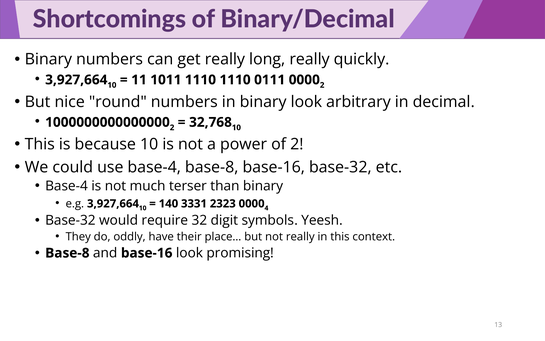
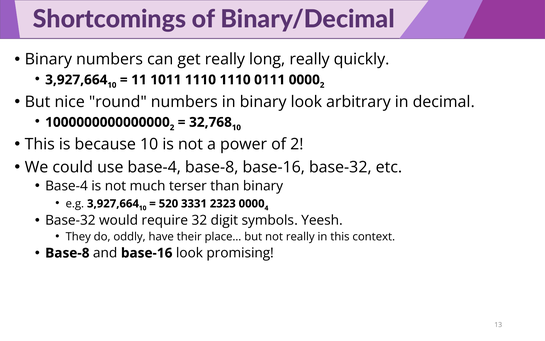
140: 140 -> 520 (168, 203)
